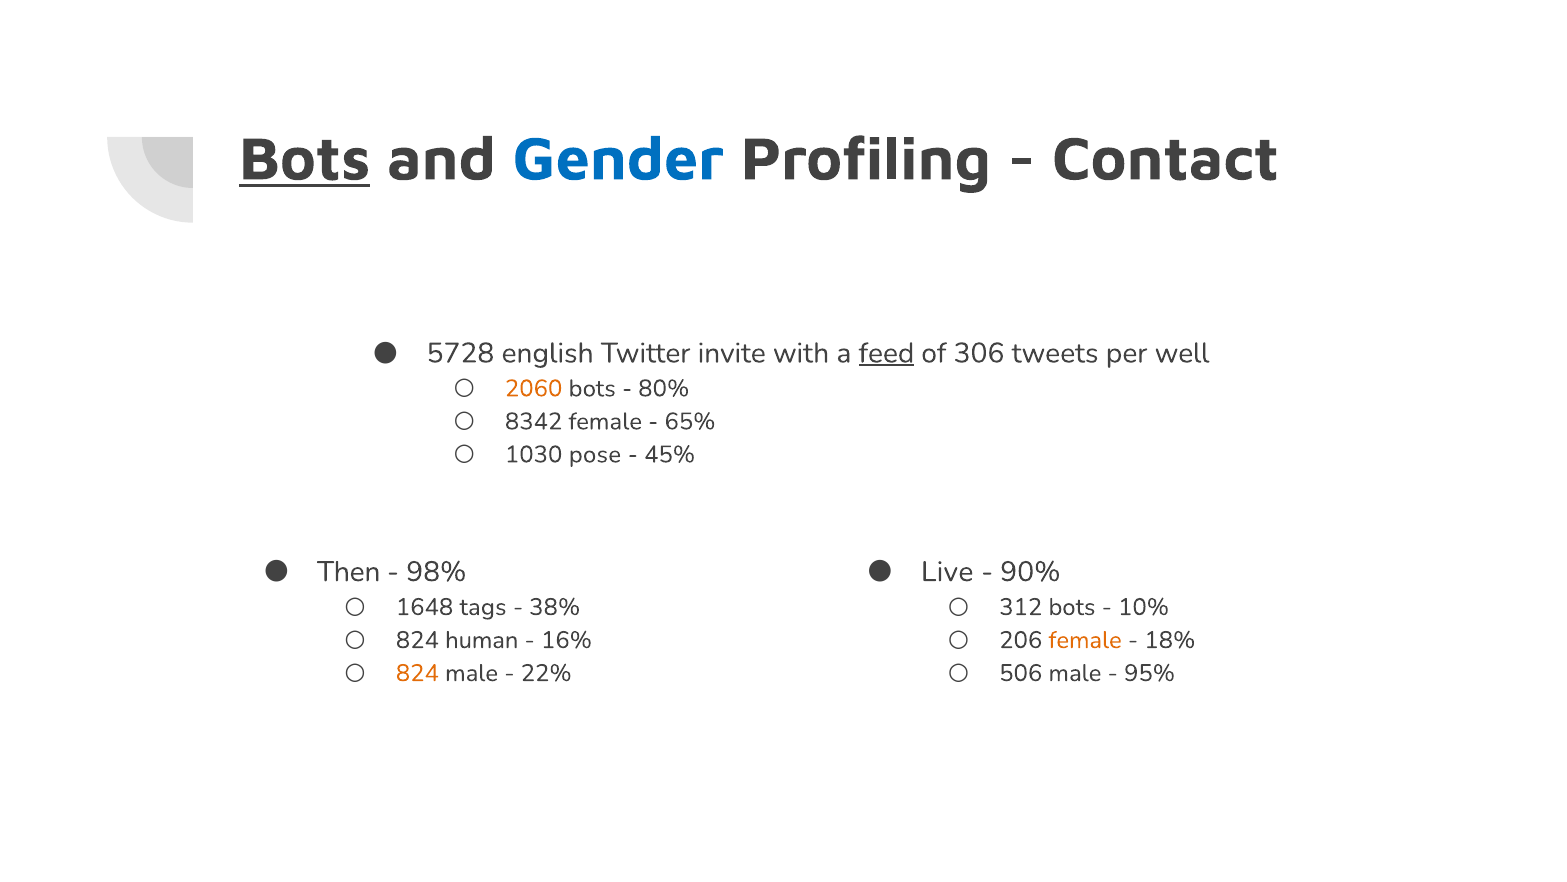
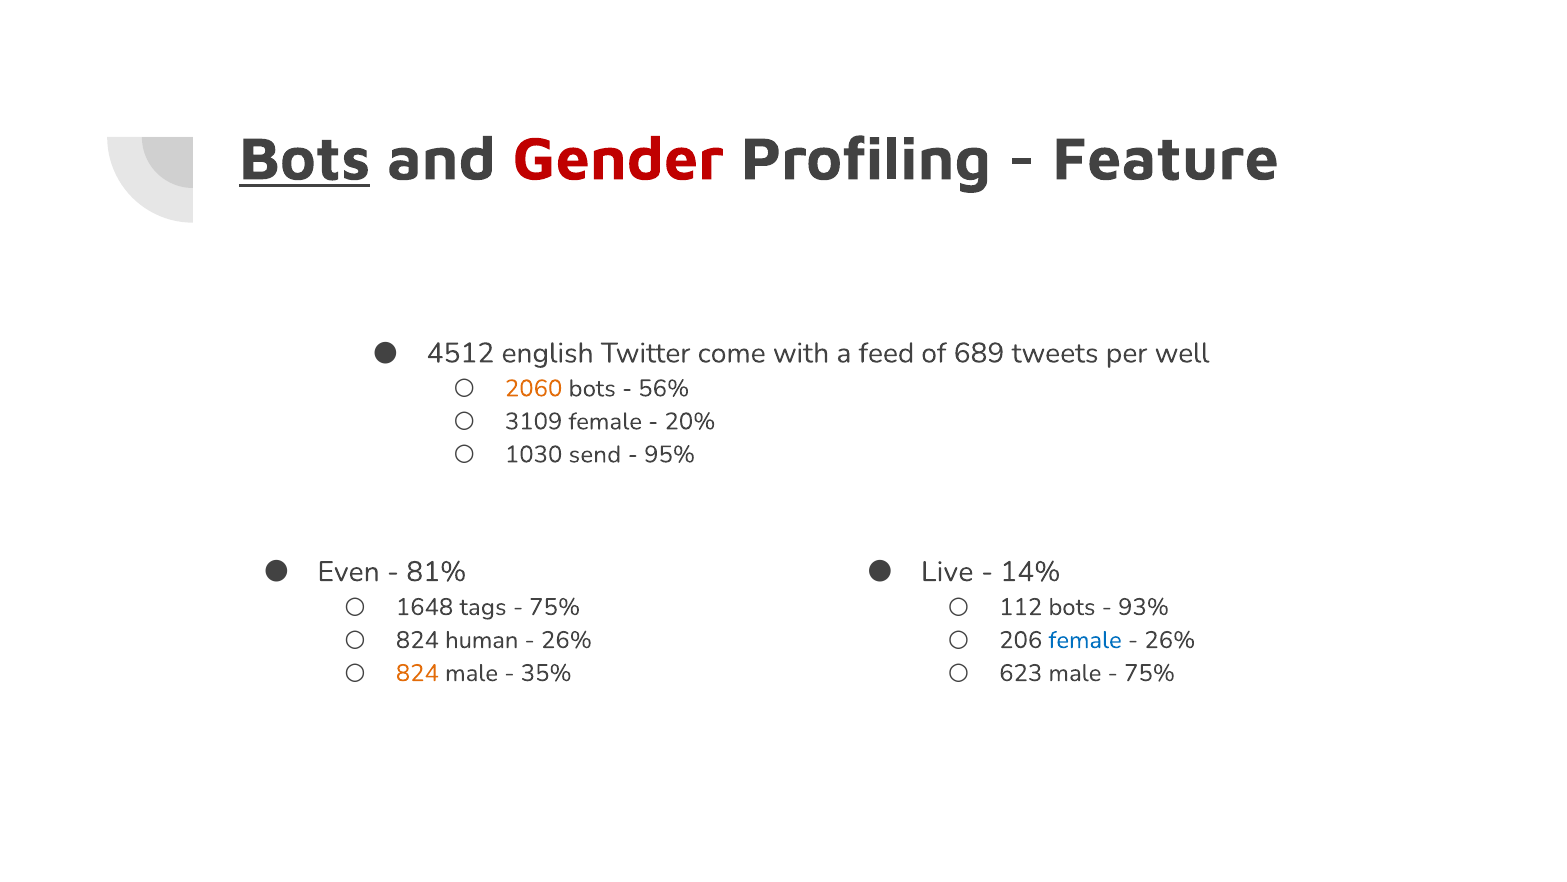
Gender colour: blue -> red (618, 159)
Contact: Contact -> Feature (1166, 159)
5728: 5728 -> 4512 (460, 353)
invite: invite -> come (732, 353)
feed underline: present -> none (886, 353)
306: 306 -> 689 (979, 353)
80%: 80% -> 56% (664, 388)
8342: 8342 -> 3109 (534, 421)
65%: 65% -> 20% (690, 421)
pose: pose -> send (595, 454)
45%: 45% -> 95% (670, 454)
Then: Then -> Even (349, 571)
98%: 98% -> 81% (436, 571)
90%: 90% -> 14% (1030, 571)
38%: 38% -> 75% (555, 607)
312: 312 -> 112 (1021, 607)
10%: 10% -> 93% (1144, 607)
16%: 16% -> 26% (566, 640)
female colour: orange -> blue (1085, 640)
18%: 18% -> 26% (1170, 640)
22%: 22% -> 35% (546, 673)
506: 506 -> 623 (1021, 673)
95%: 95% -> 75% (1150, 673)
